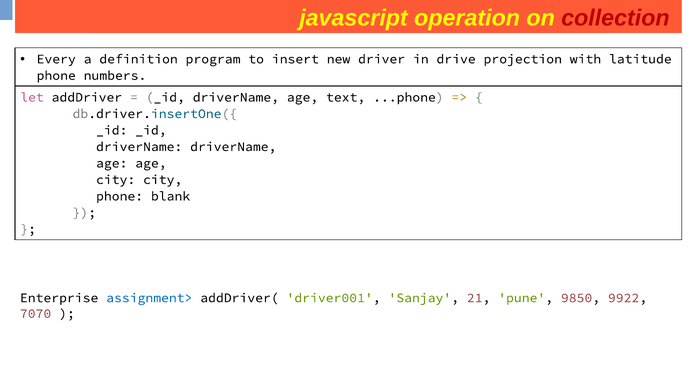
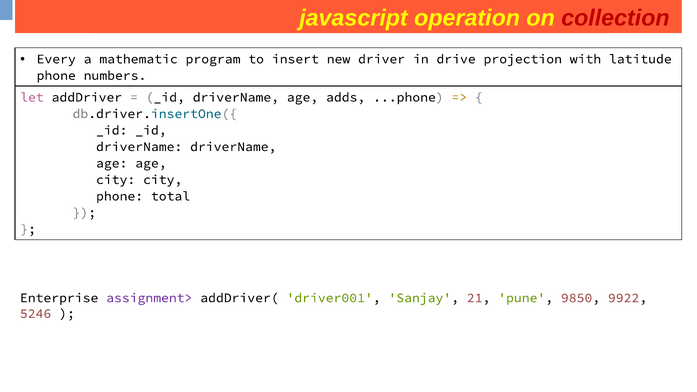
definition: definition -> mathematic (139, 59)
text: text -> adds (346, 97)
blank: blank -> total (171, 196)
assignment> colour: blue -> purple (149, 298)
7070: 7070 -> 5246 (36, 314)
